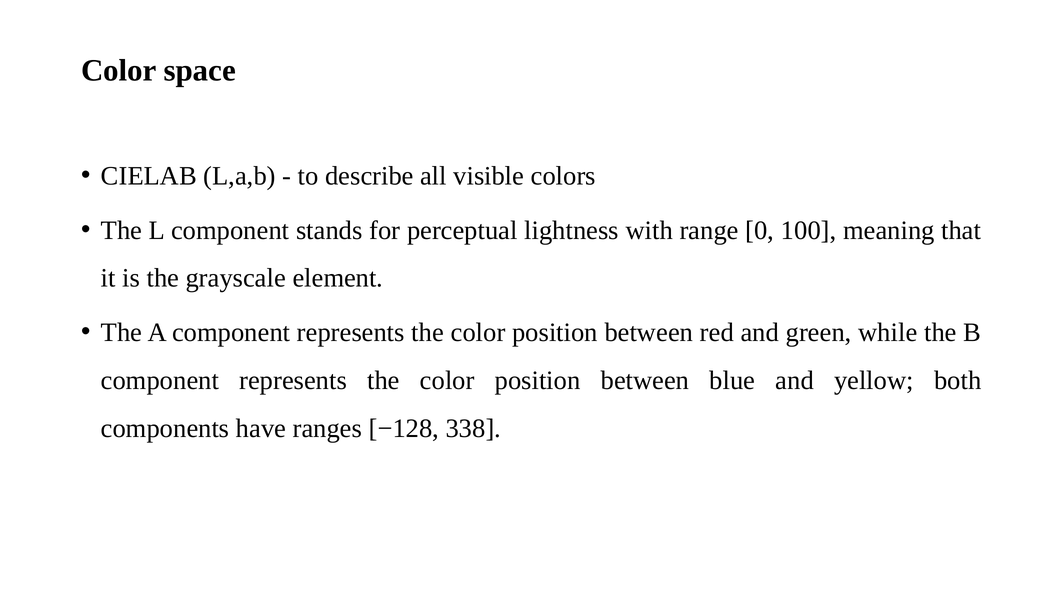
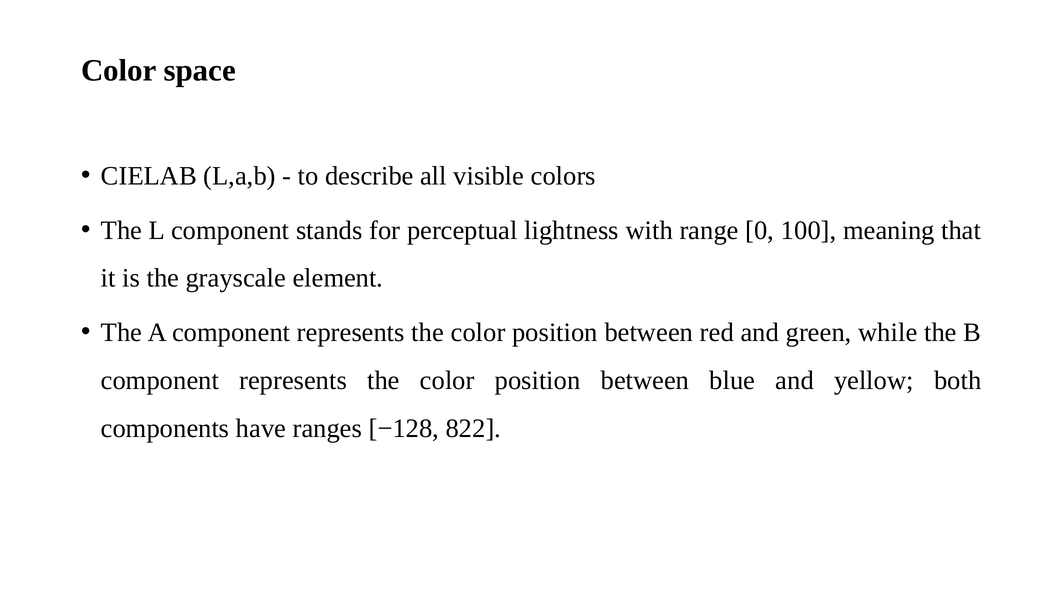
338: 338 -> 822 (473, 428)
